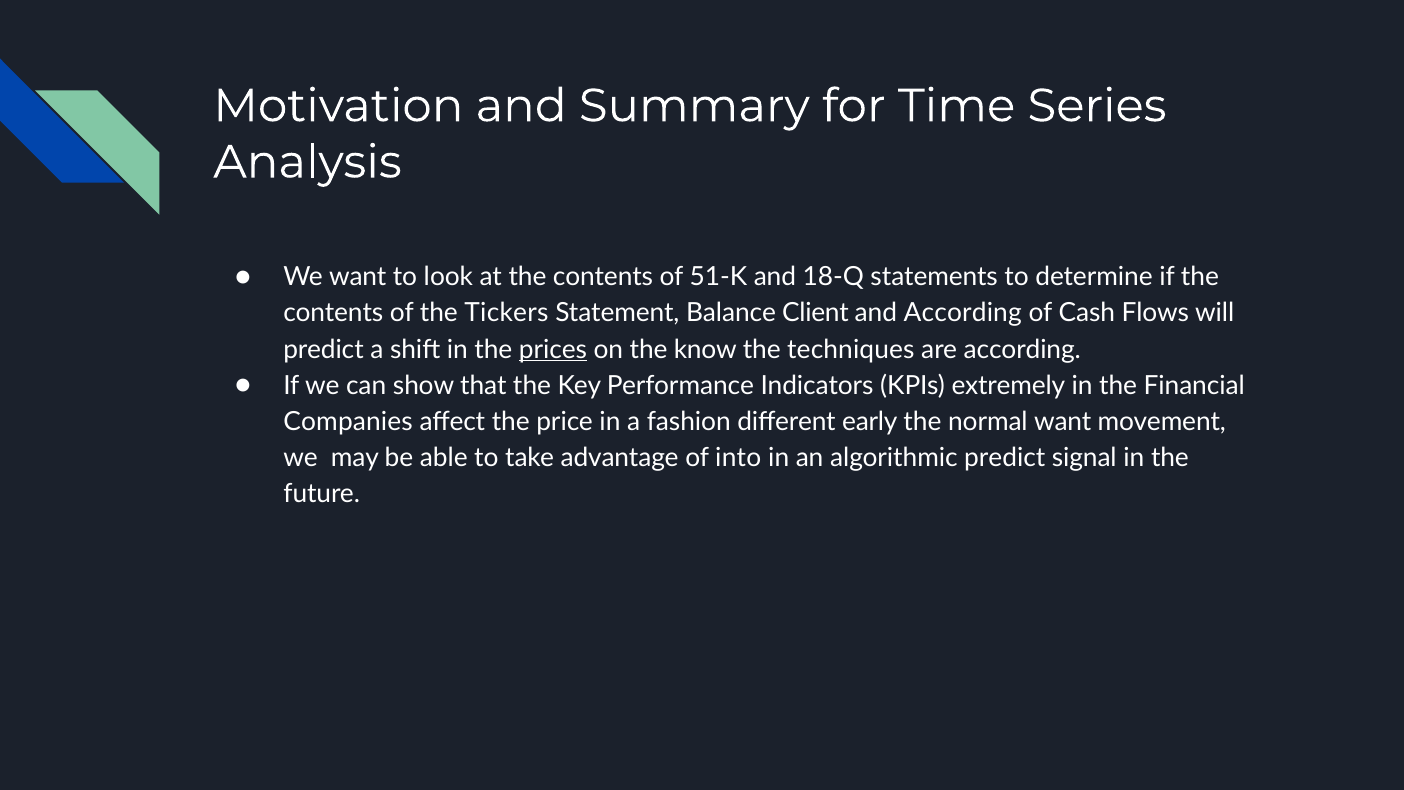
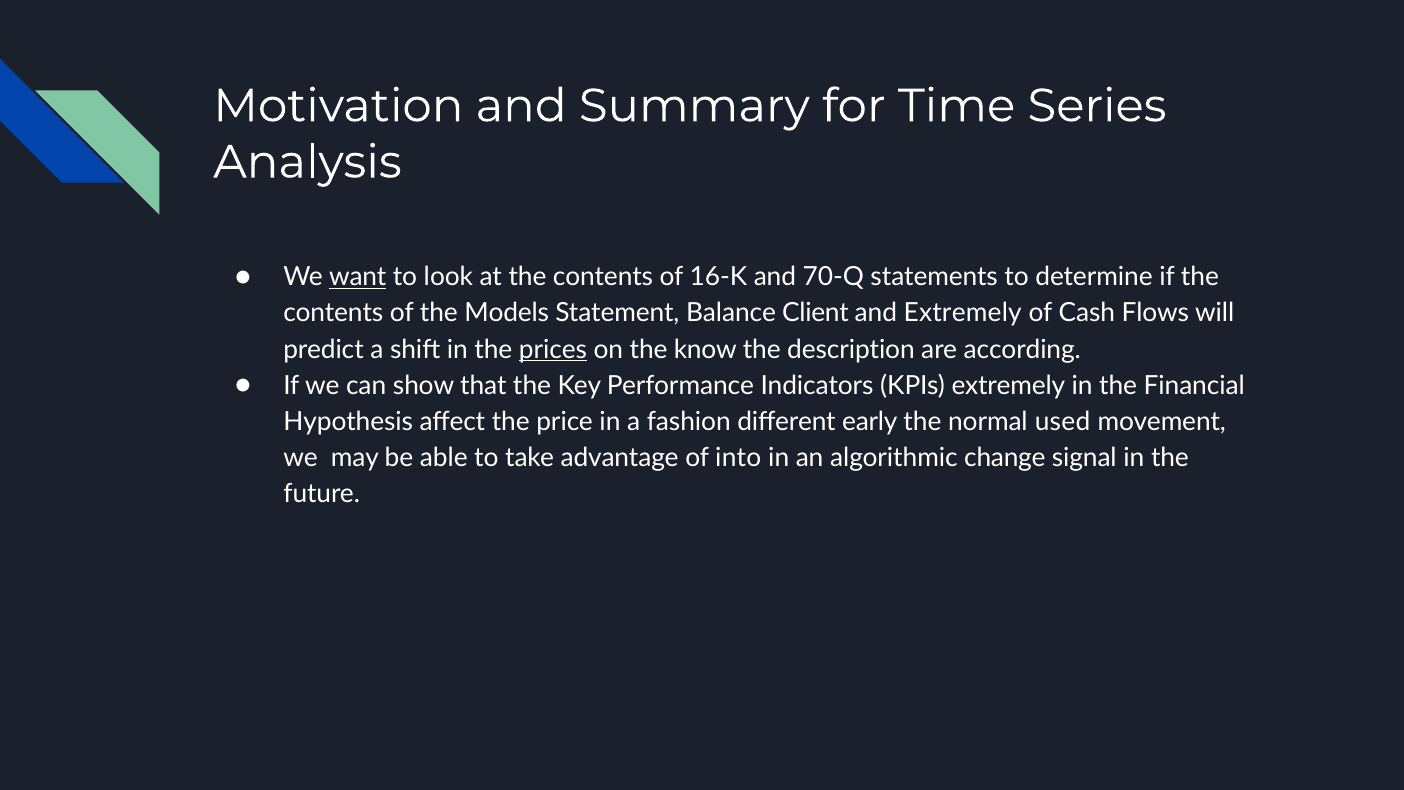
want underline: none -> present (358, 277)
51-K: 51-K -> 16-K (718, 277)
18-Q: 18-Q -> 70-Q (833, 277)
Tickers: Tickers -> Models (507, 313)
and According: According -> Extremely (963, 313)
techniques: techniques -> description (851, 349)
Companies: Companies -> Hypothesis (348, 422)
normal want: want -> used (1063, 422)
algorithmic predict: predict -> change (1005, 458)
